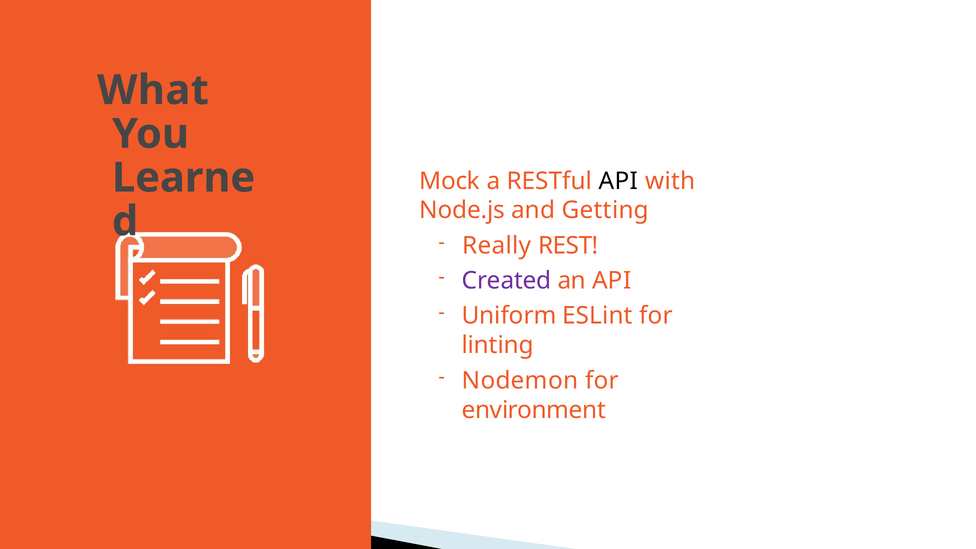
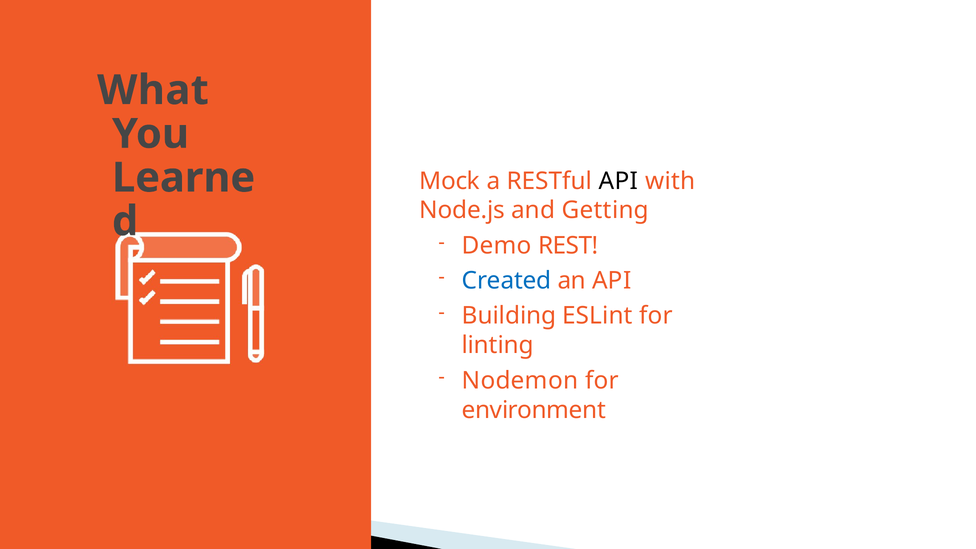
Really: Really -> Demo (497, 246)
Created colour: purple -> blue (507, 281)
Uniform: Uniform -> Building (509, 316)
